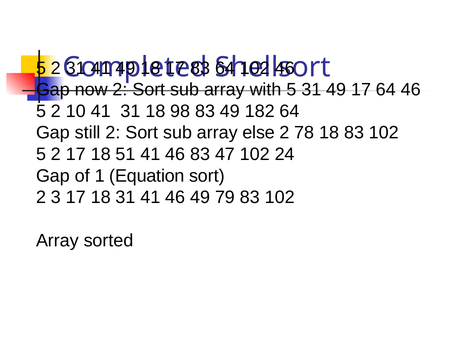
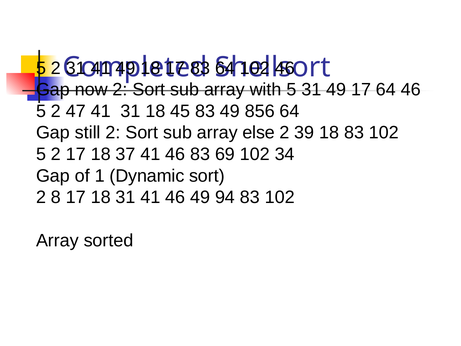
10: 10 -> 47 (76, 111)
98: 98 -> 45 (180, 111)
182: 182 -> 856 (260, 111)
78: 78 -> 39 (304, 133)
51: 51 -> 37 (126, 154)
47: 47 -> 69 (225, 154)
24: 24 -> 34 (285, 154)
Equation: Equation -> Dynamic (147, 176)
3: 3 -> 8 (56, 197)
79: 79 -> 94 (225, 197)
